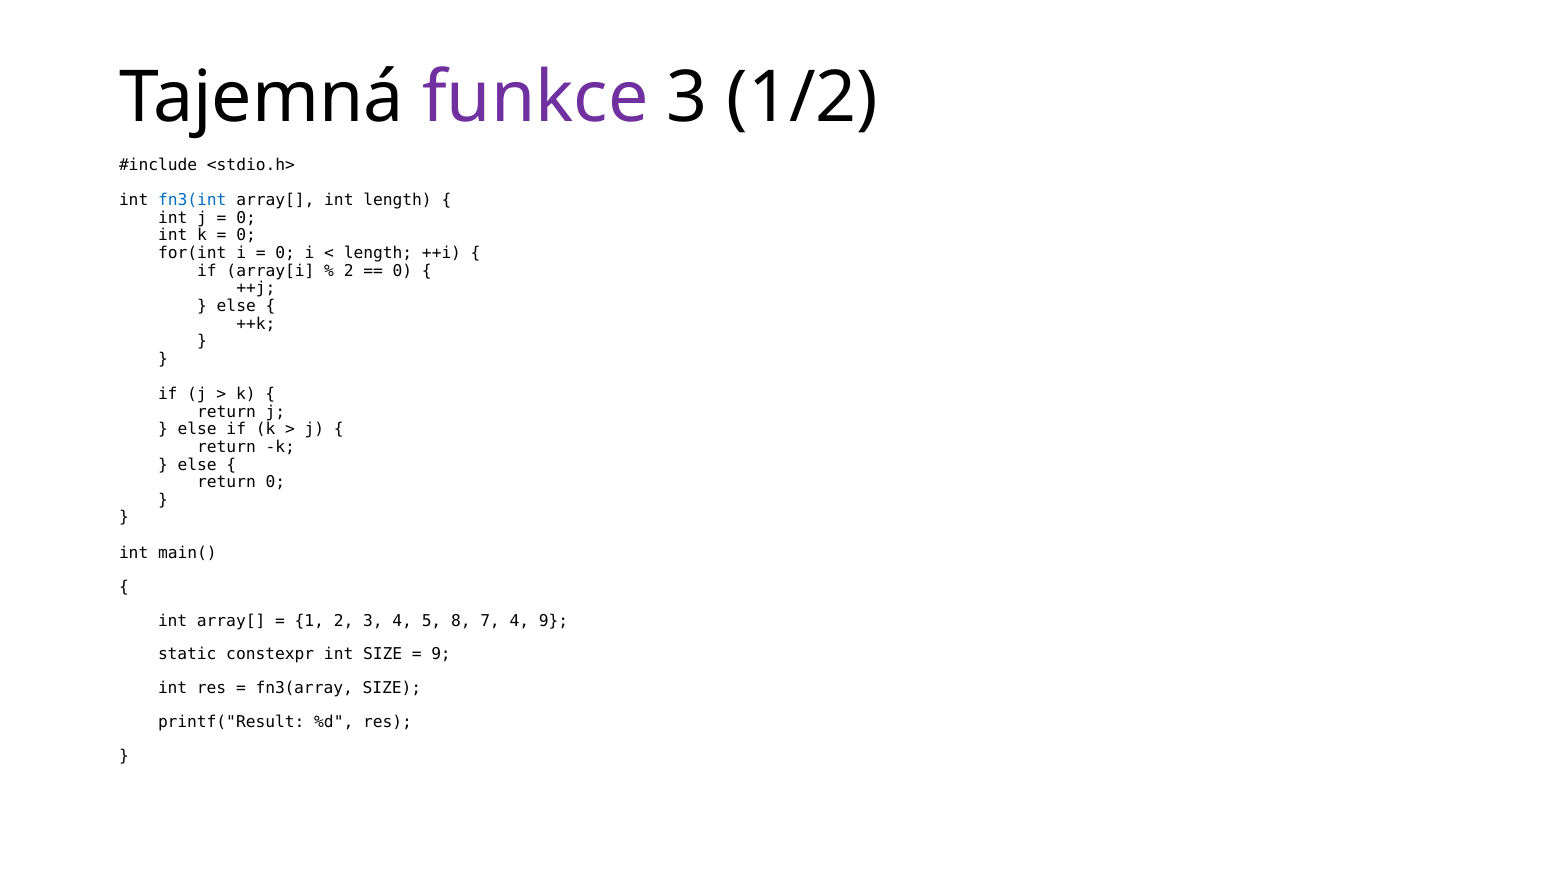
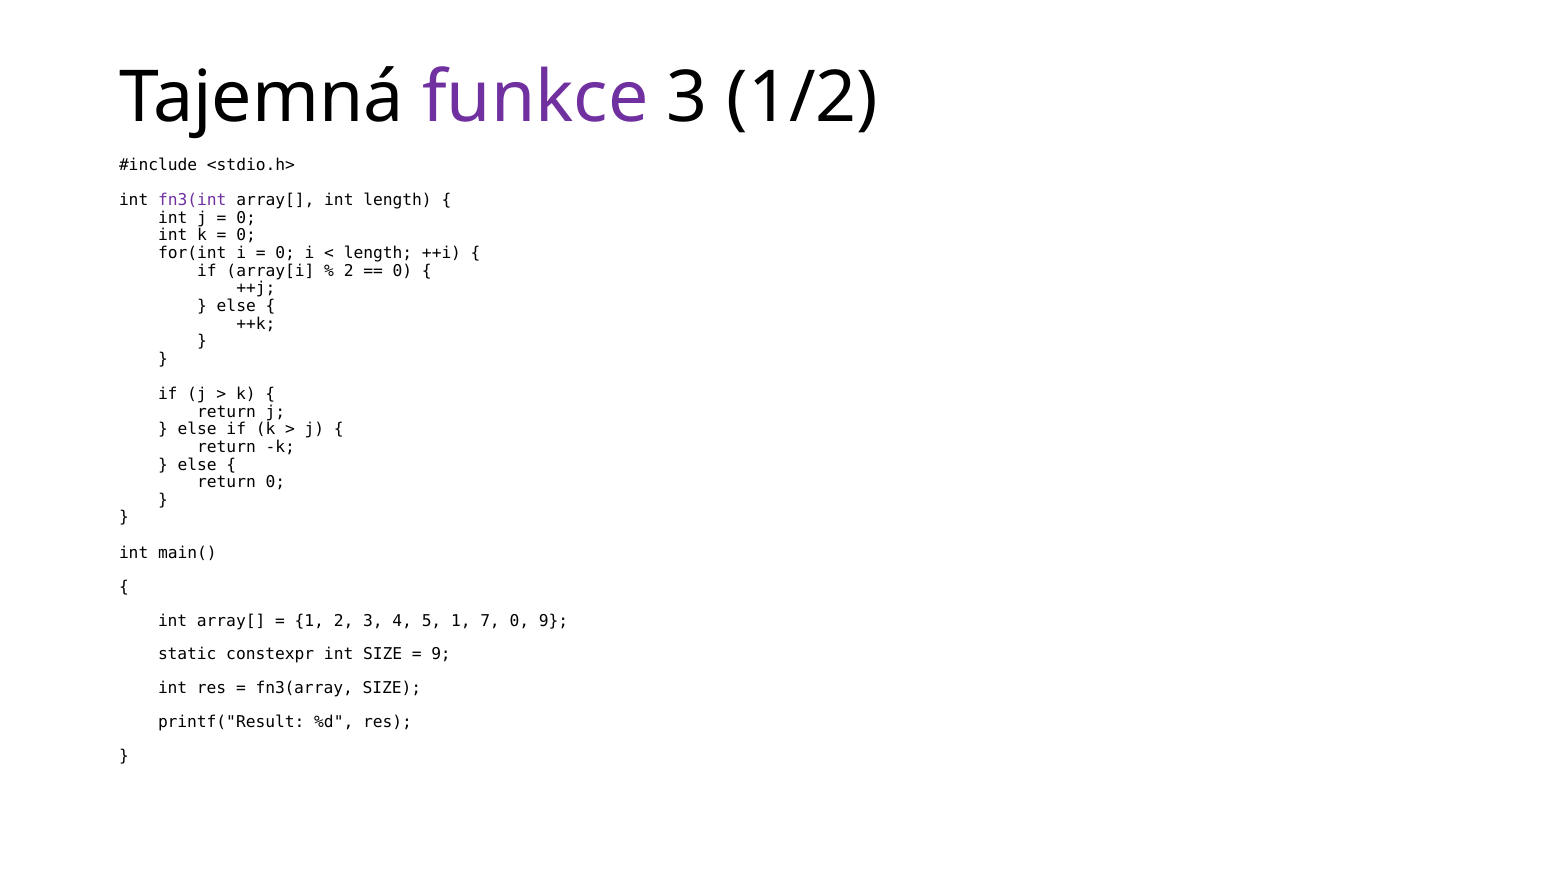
fn3(int colour: blue -> purple (192, 200)
5 8: 8 -> 1 (461, 621)
7 4: 4 -> 0 (519, 621)
